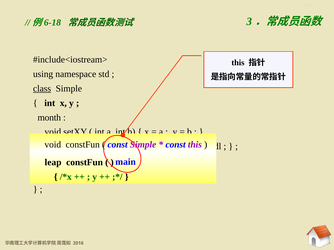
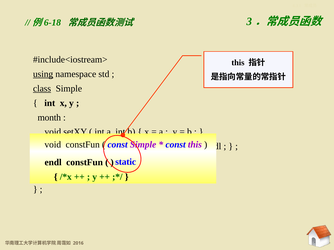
using underline: none -> present (43, 74)
main: main -> static (126, 162)
leap: leap -> endl (53, 163)
